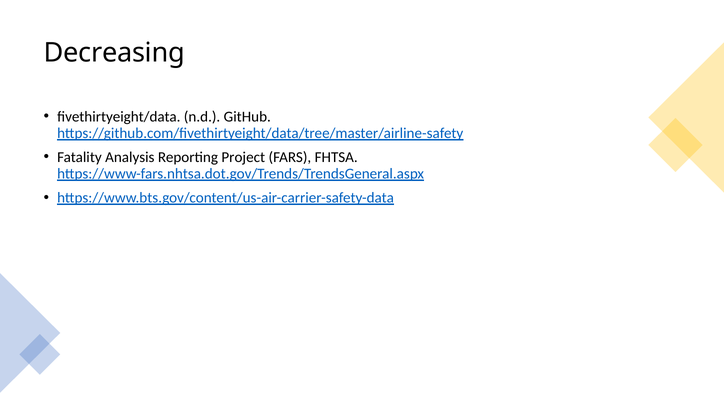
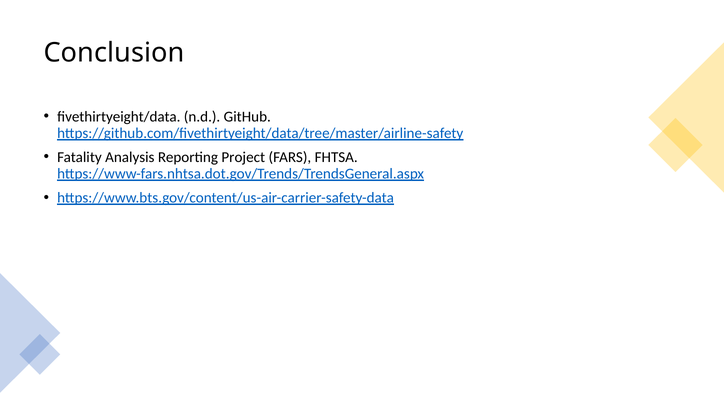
Decreasing: Decreasing -> Conclusion (114, 53)
